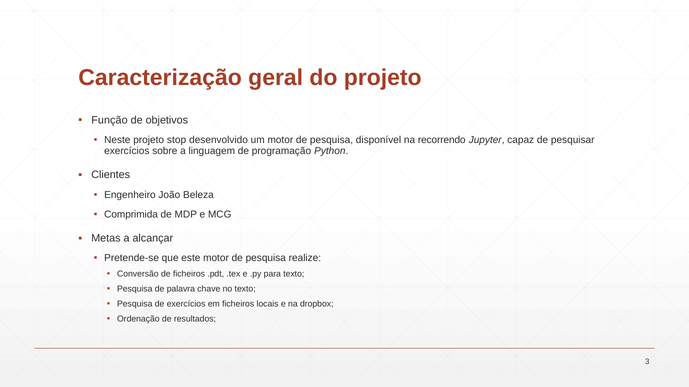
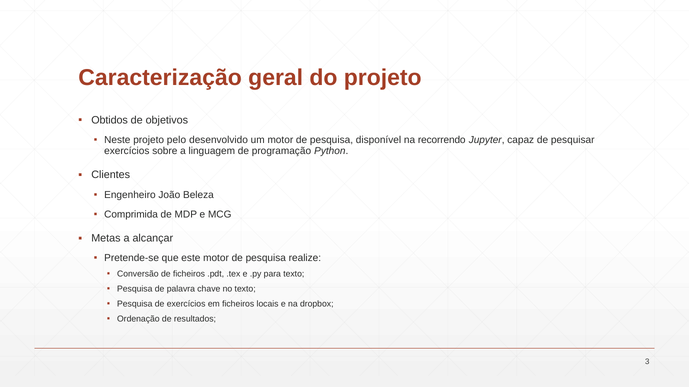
Função: Função -> Obtidos (110, 120)
stop: stop -> pelo (177, 140)
